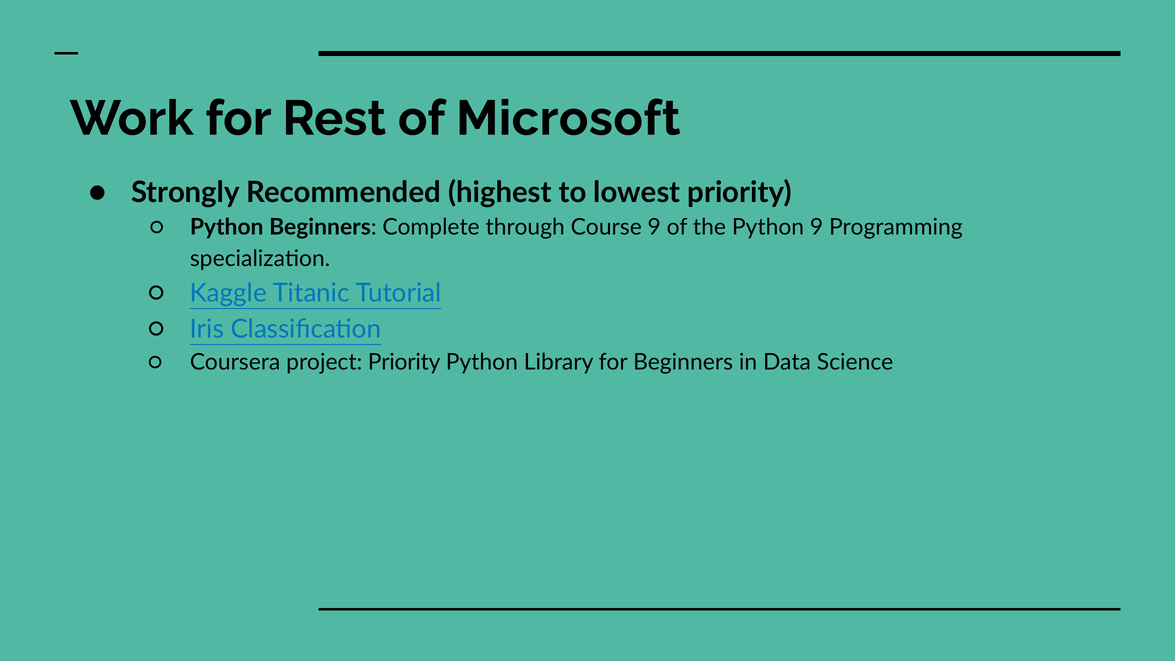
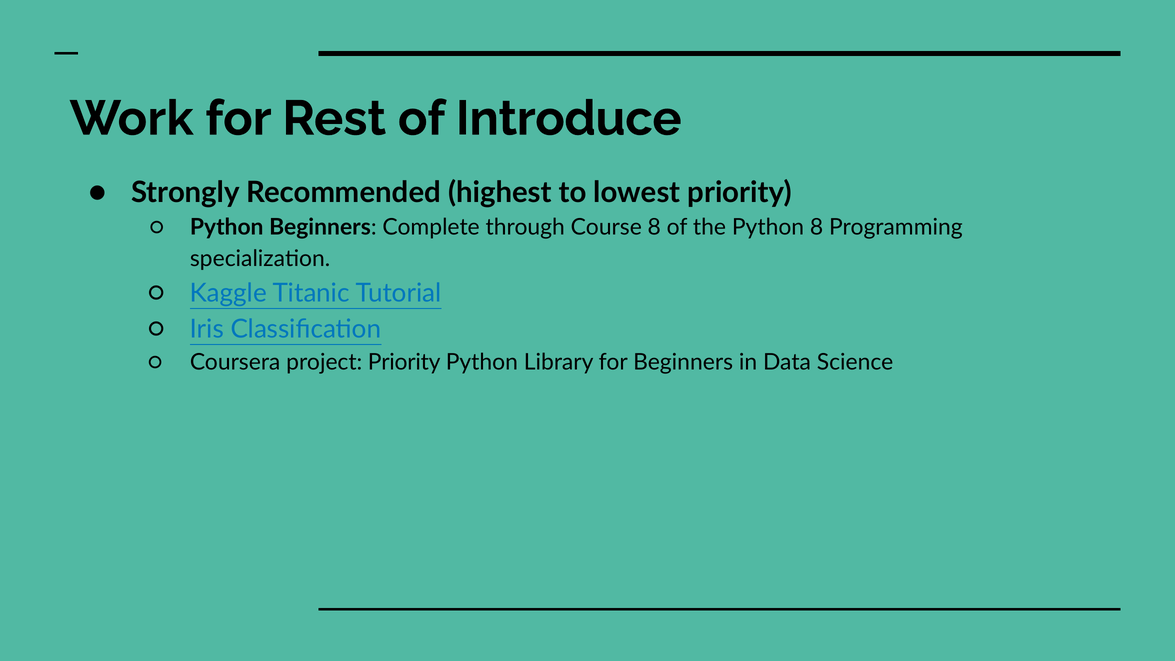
Microsoft: Microsoft -> Introduce (569, 119)
Course 9: 9 -> 8 (654, 227)
Python 9: 9 -> 8 (817, 227)
